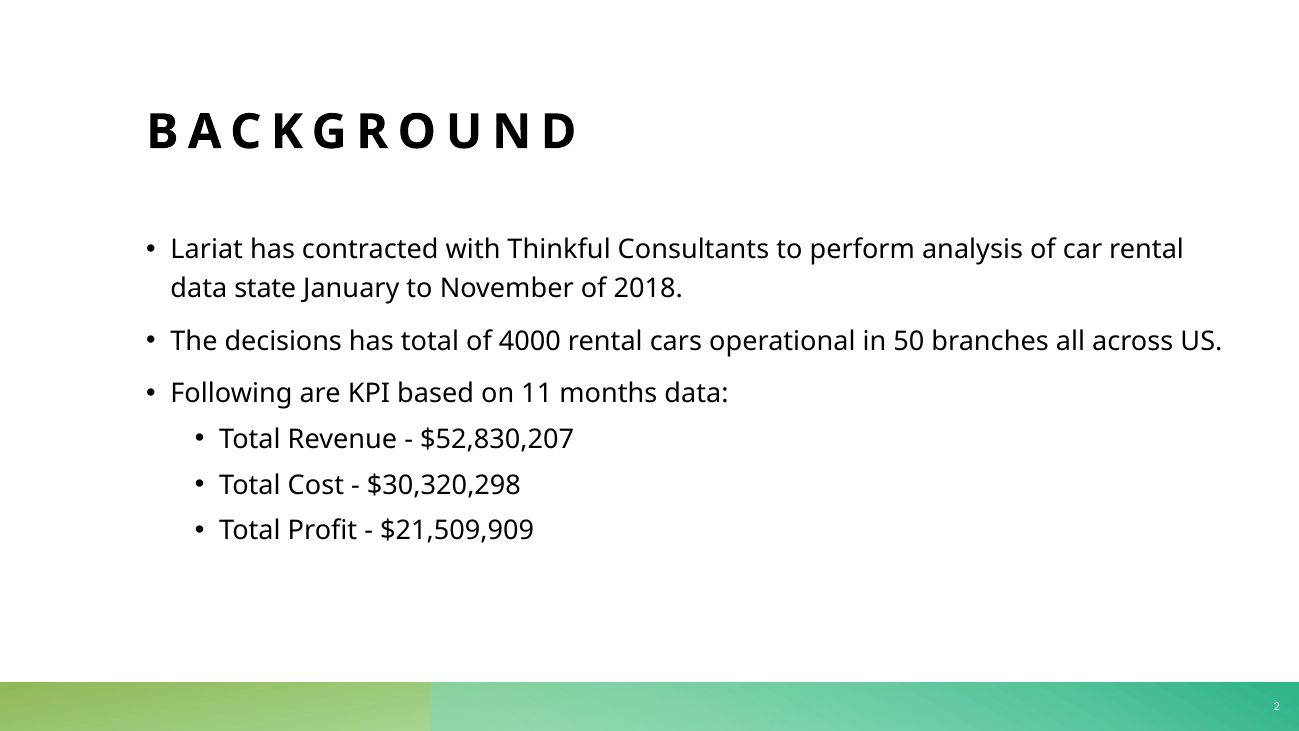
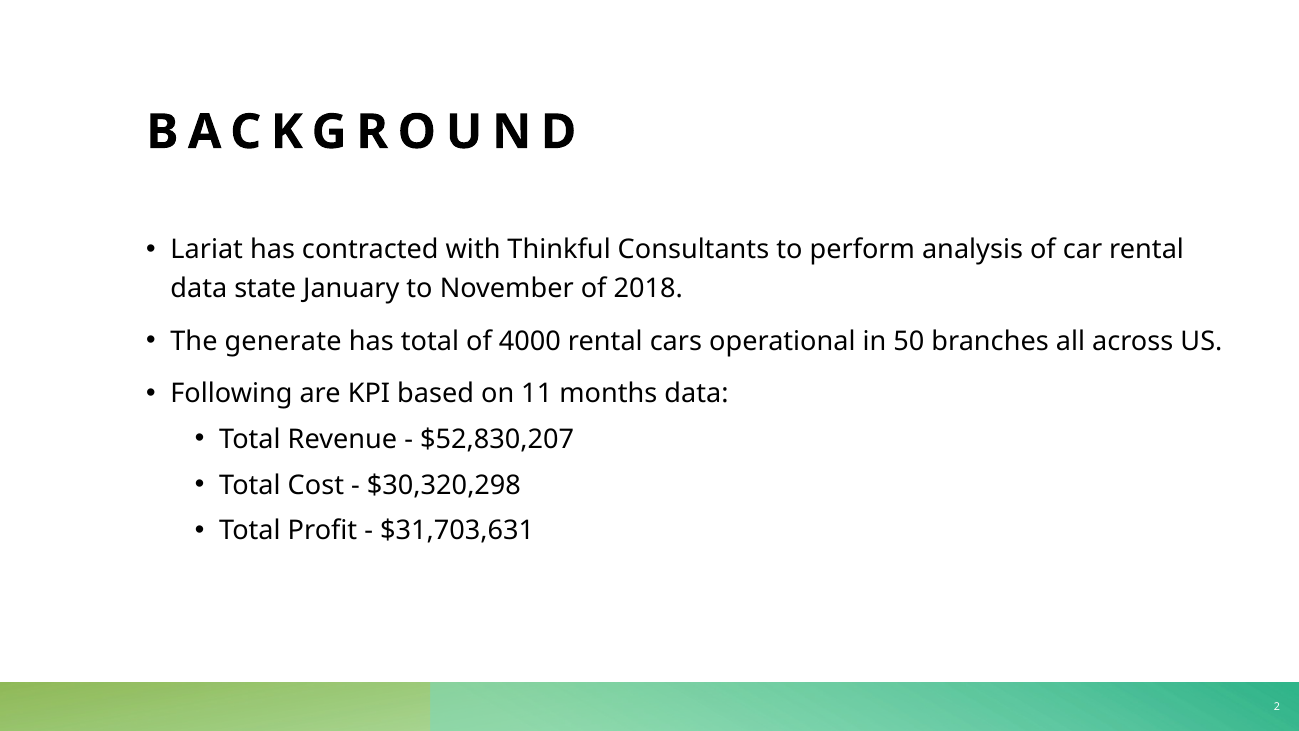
decisions: decisions -> generate (283, 341)
$21,509,909: $21,509,909 -> $31,703,631 (457, 531)
